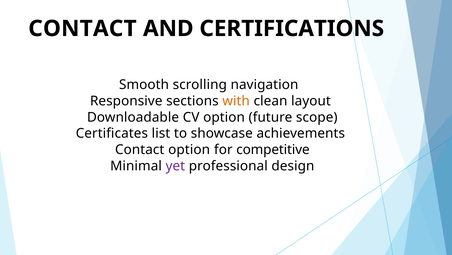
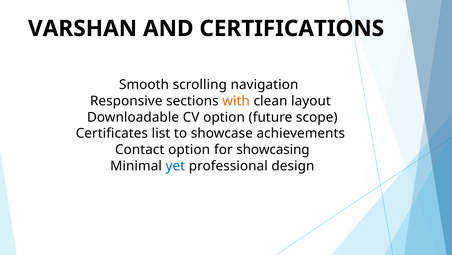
CONTACT: CONTACT -> VARSHAN (83, 28)
competitive: competitive -> showcasing (273, 149)
yet colour: purple -> blue (175, 165)
